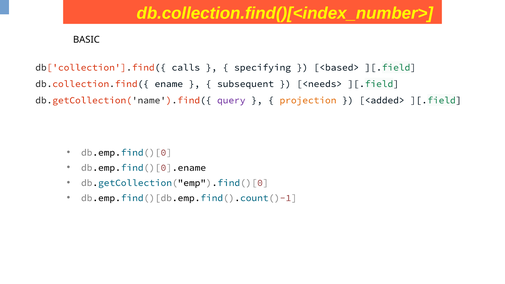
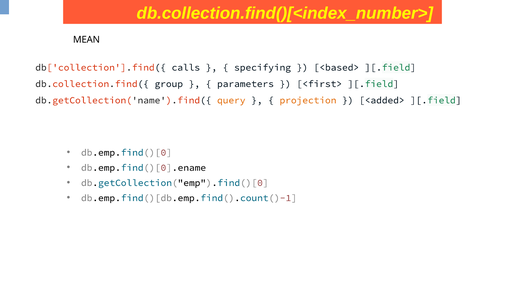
BASIC: BASIC -> MEAN (86, 40)
ename: ename -> group (169, 84)
subsequent: subsequent -> parameters (245, 84)
<needs>: <needs> -> <first> (319, 84)
query colour: purple -> orange (231, 100)
